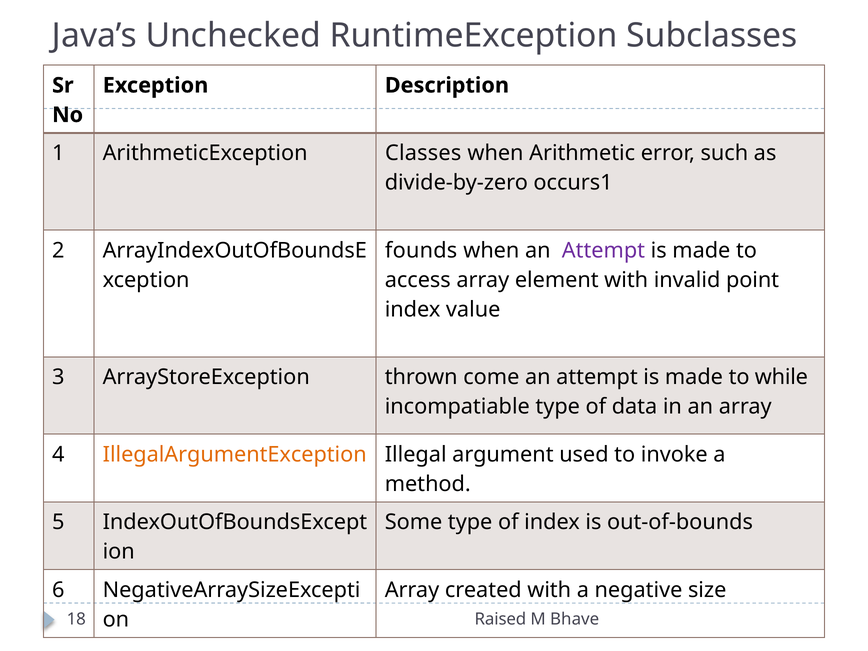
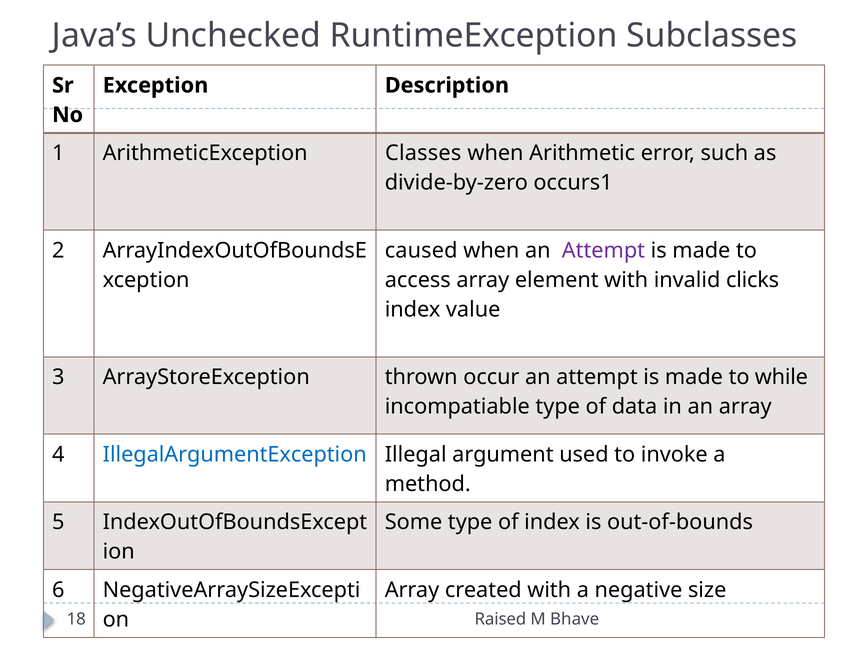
founds: founds -> caused (421, 250)
point: point -> clicks (753, 280)
come: come -> occur (491, 377)
IllegalArgumentException colour: orange -> blue (235, 454)
